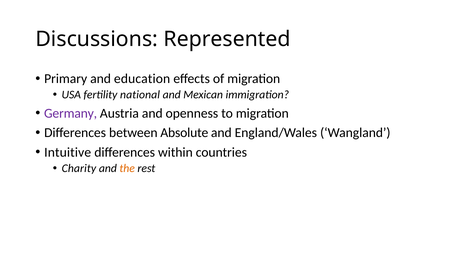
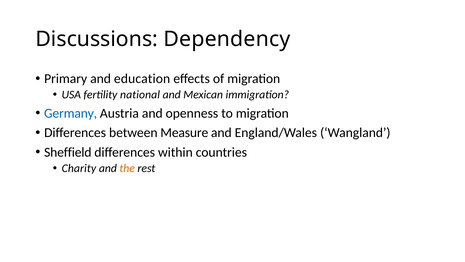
Represented: Represented -> Dependency (227, 39)
Germany colour: purple -> blue (71, 113)
Absolute: Absolute -> Measure (184, 133)
Intuitive: Intuitive -> Sheffield (68, 152)
